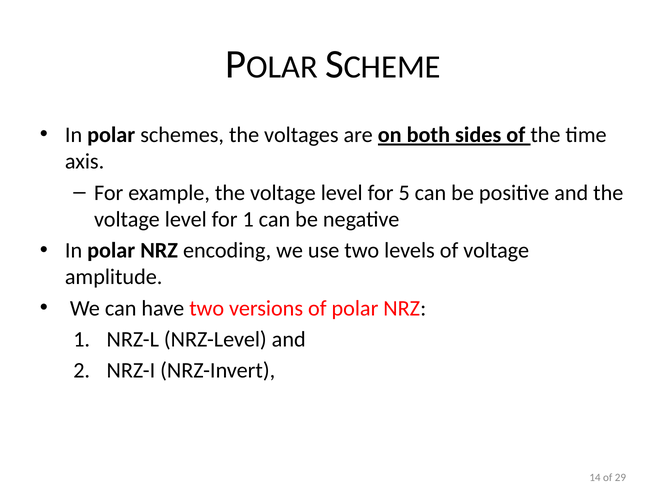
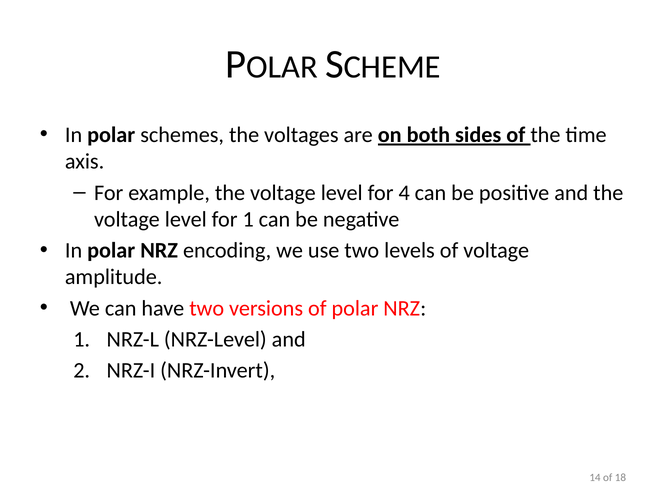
5: 5 -> 4 (404, 192)
29: 29 -> 18 (620, 477)
